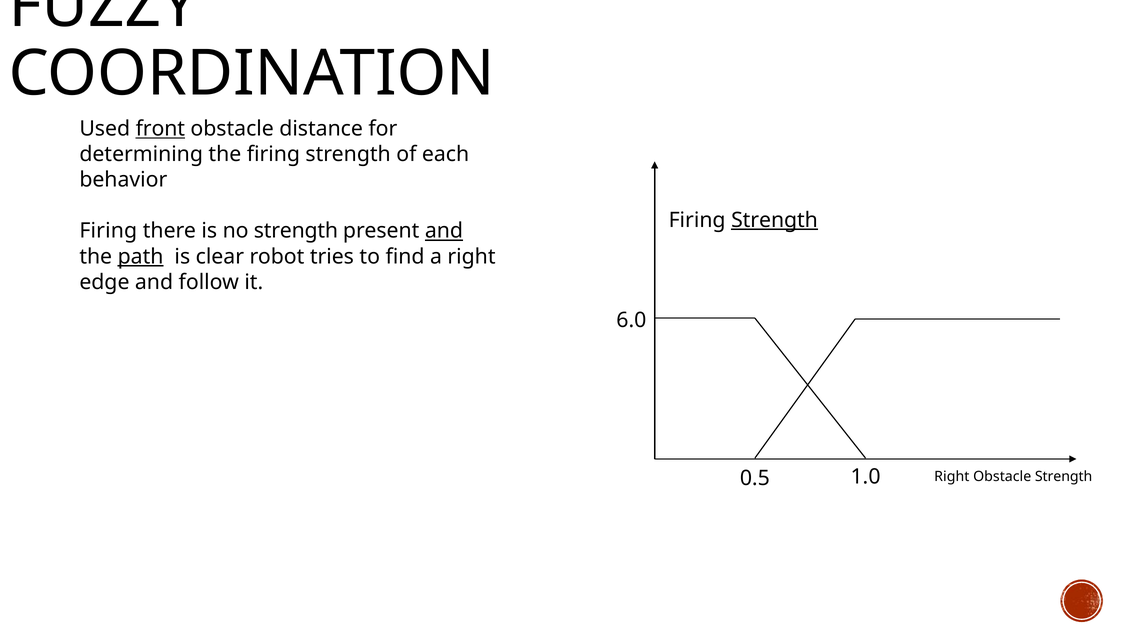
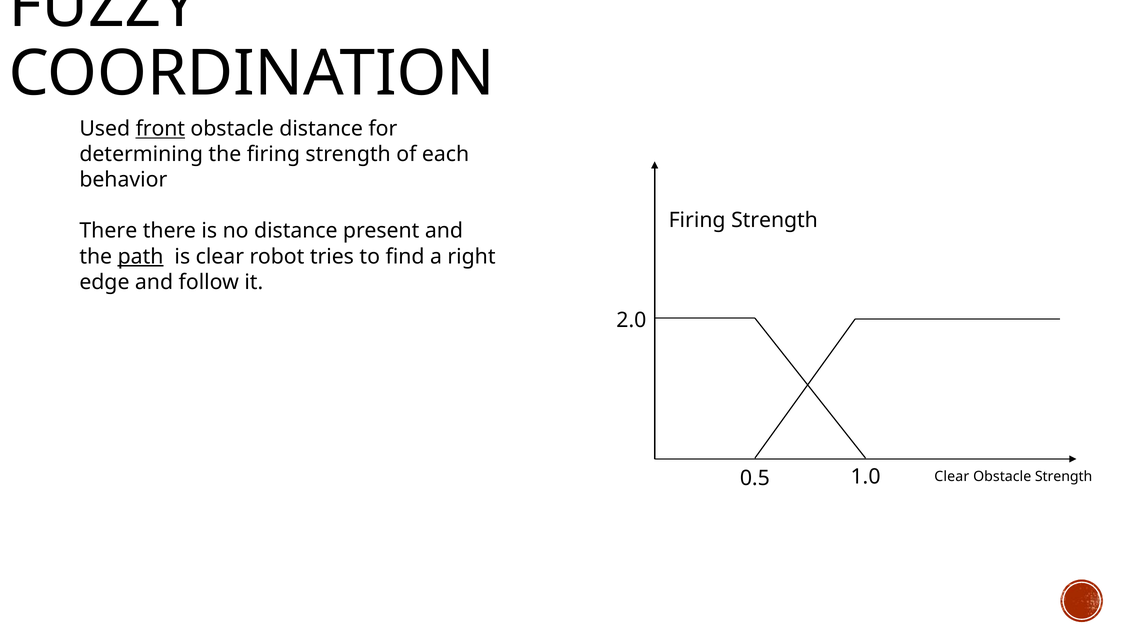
Strength underline: present -> none (774, 220)
Firing: Firing -> There (108, 231)
no strength: strength -> distance (296, 231)
and underline: present -> none (444, 231)
6.0: 6.0 -> 2.0 (631, 320)
1.0 Right: Right -> Clear (952, 476)
